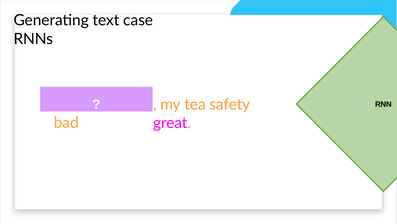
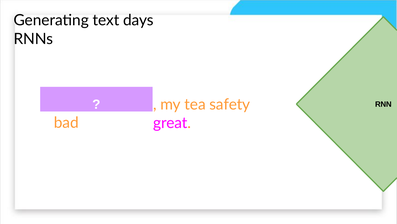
case: case -> days (138, 20)
